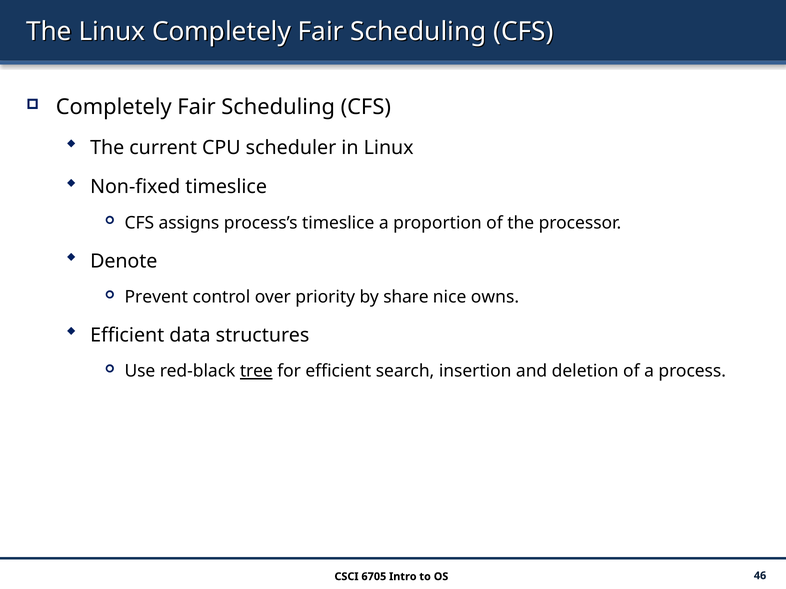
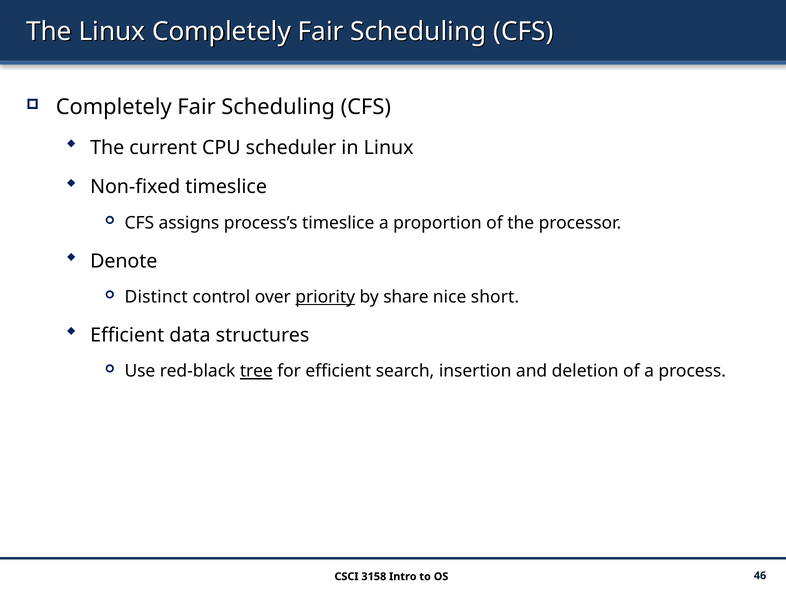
Prevent: Prevent -> Distinct (156, 297)
priority underline: none -> present (325, 297)
owns: owns -> short (495, 297)
6705: 6705 -> 3158 (374, 577)
